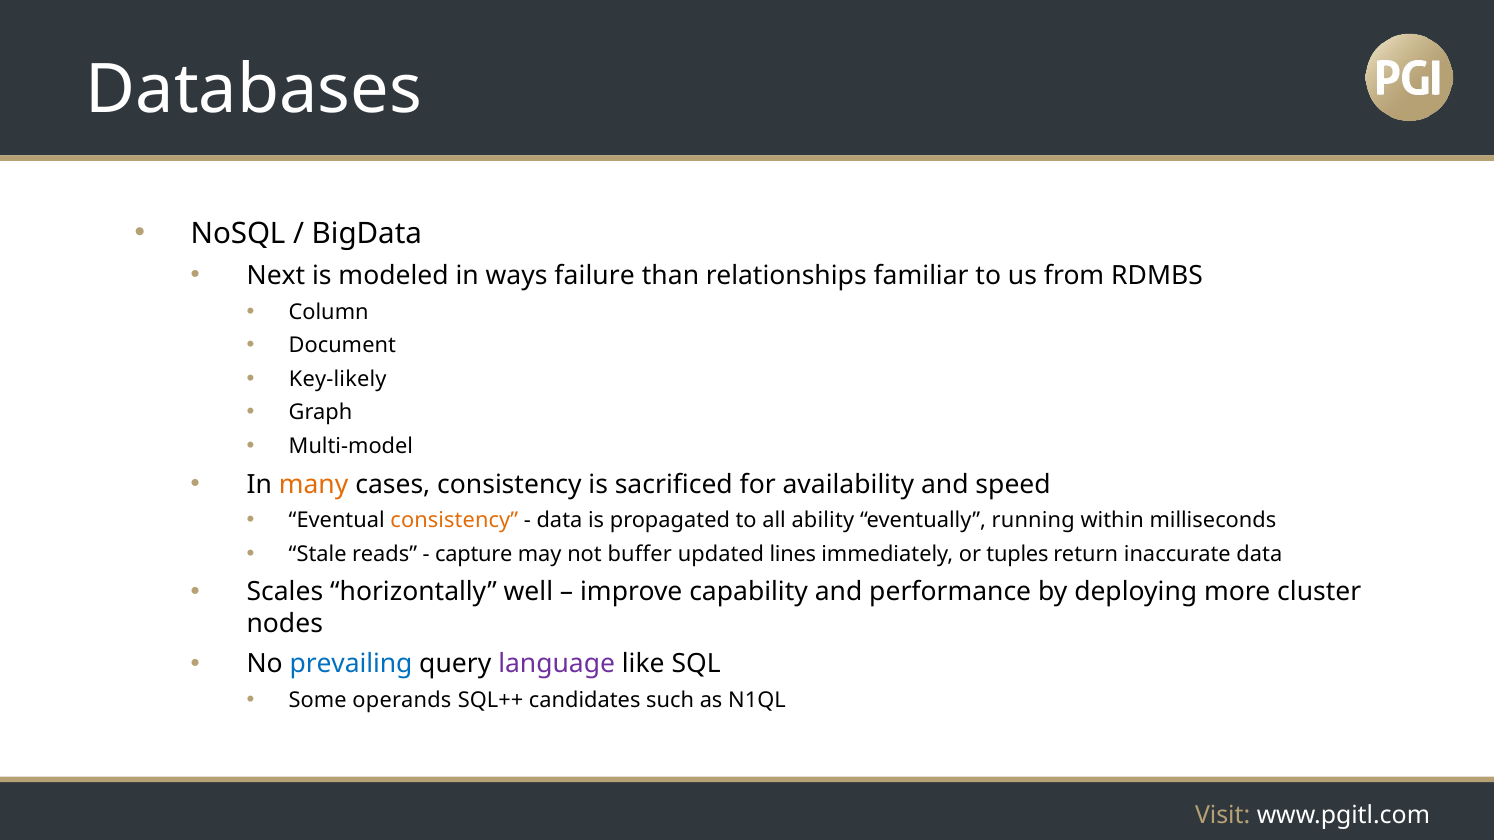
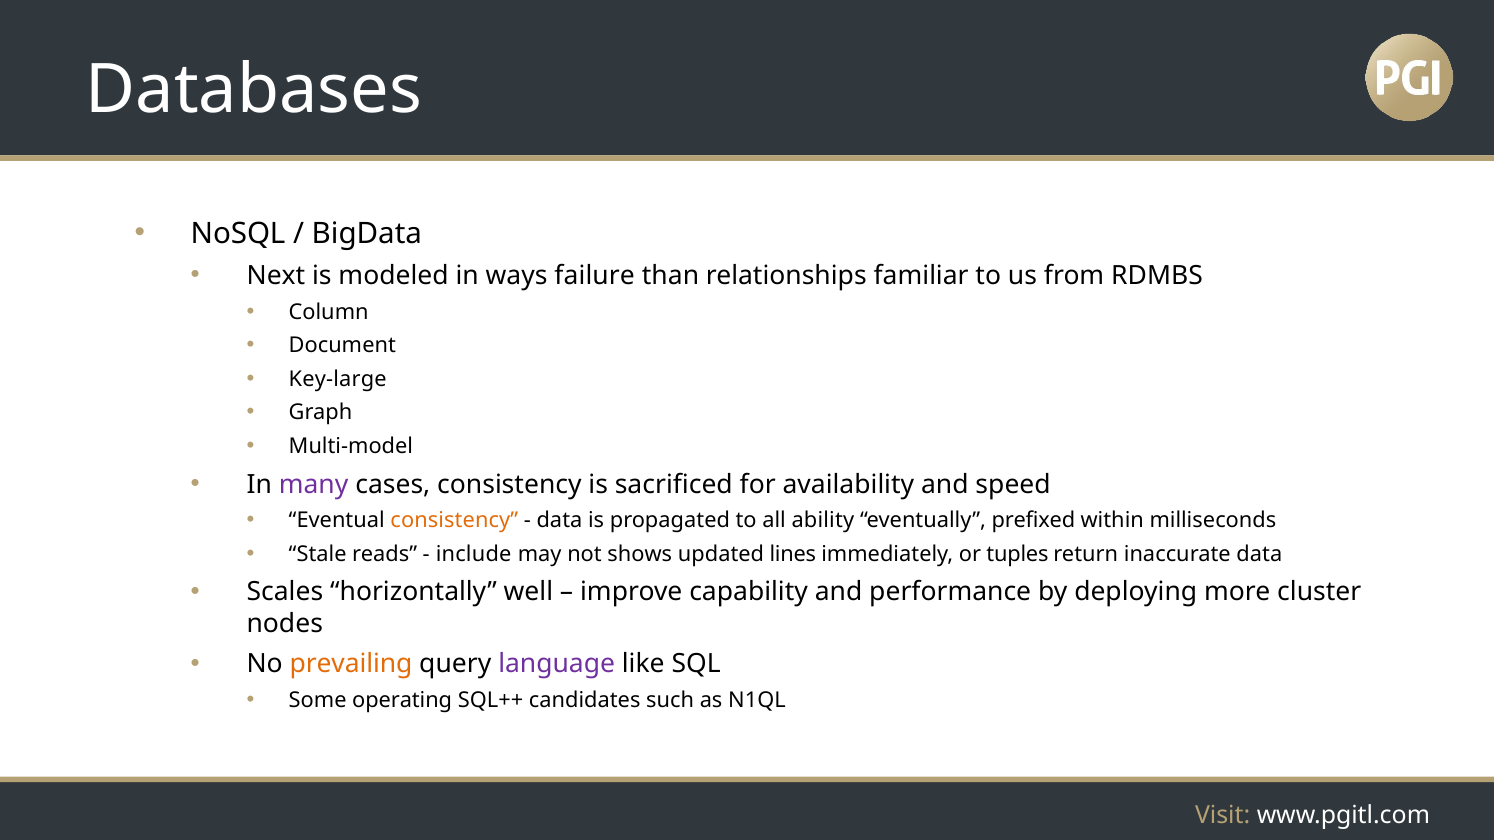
Key-likely: Key-likely -> Key-large (338, 379)
many colour: orange -> purple (314, 485)
running: running -> prefixed (1033, 521)
capture: capture -> include (474, 554)
buffer: buffer -> shows (640, 554)
prevailing colour: blue -> orange (351, 664)
operands: operands -> operating (402, 701)
